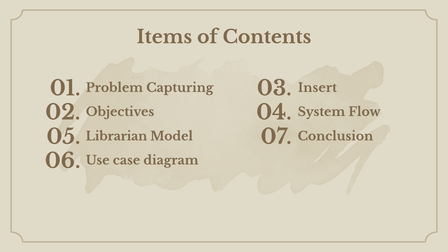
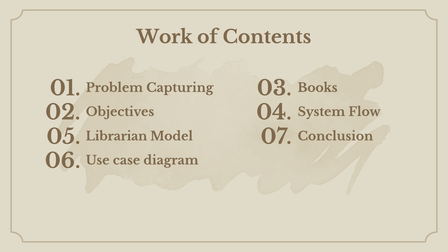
Items: Items -> Work (164, 37)
Insert: Insert -> Books (318, 88)
